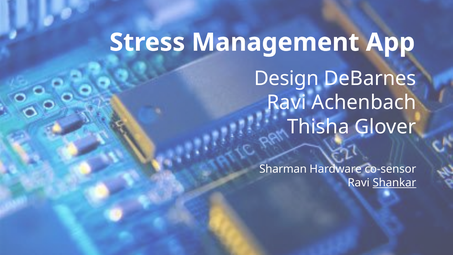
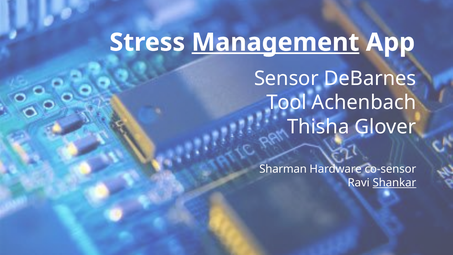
Management underline: none -> present (275, 42)
Design: Design -> Sensor (286, 78)
Ravi: Ravi -> Tool (287, 102)
